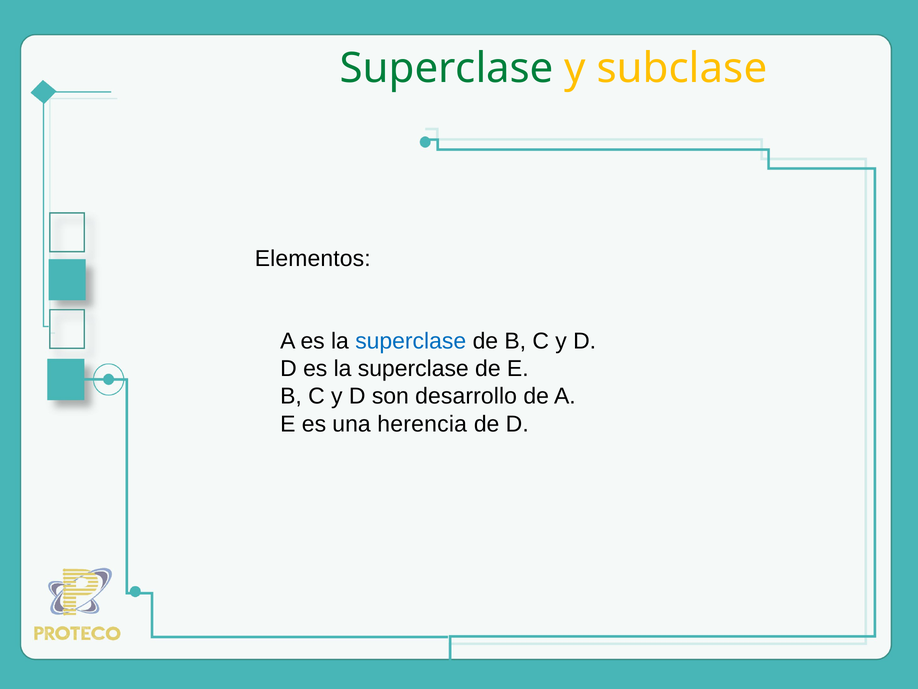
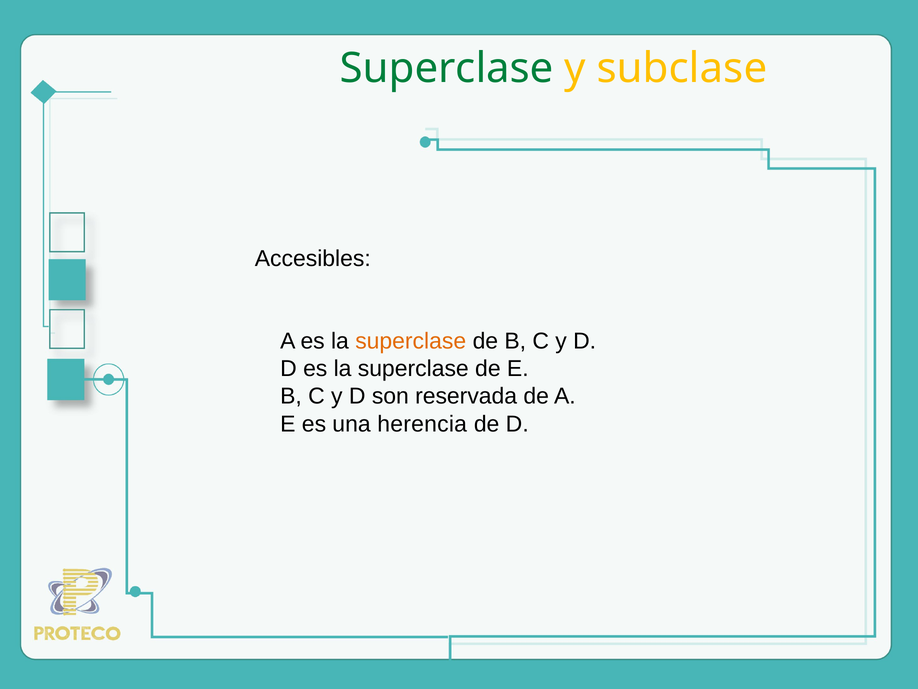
Elementos: Elementos -> Accesibles (313, 258)
superclase colour: blue -> orange (411, 341)
desarrollo: desarrollo -> reservada (466, 396)
